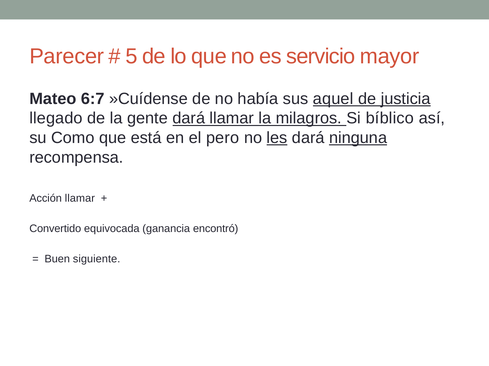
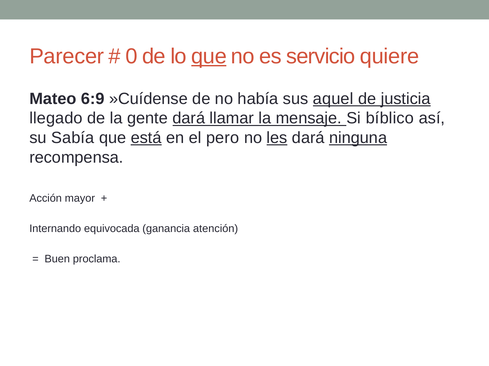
5: 5 -> 0 (131, 57)
que underline: none -> present (209, 57)
mayor: mayor -> quiere (390, 57)
6:7: 6:7 -> 6:9 (93, 99)
milagros: milagros -> mensaje (309, 119)
Como: Como -> Sabía (73, 138)
está underline: none -> present (146, 138)
Acción llamar: llamar -> mayor (80, 199)
Convertido: Convertido -> Internando (55, 229)
encontró: encontró -> atención (216, 229)
siguiente: siguiente -> proclama (97, 259)
